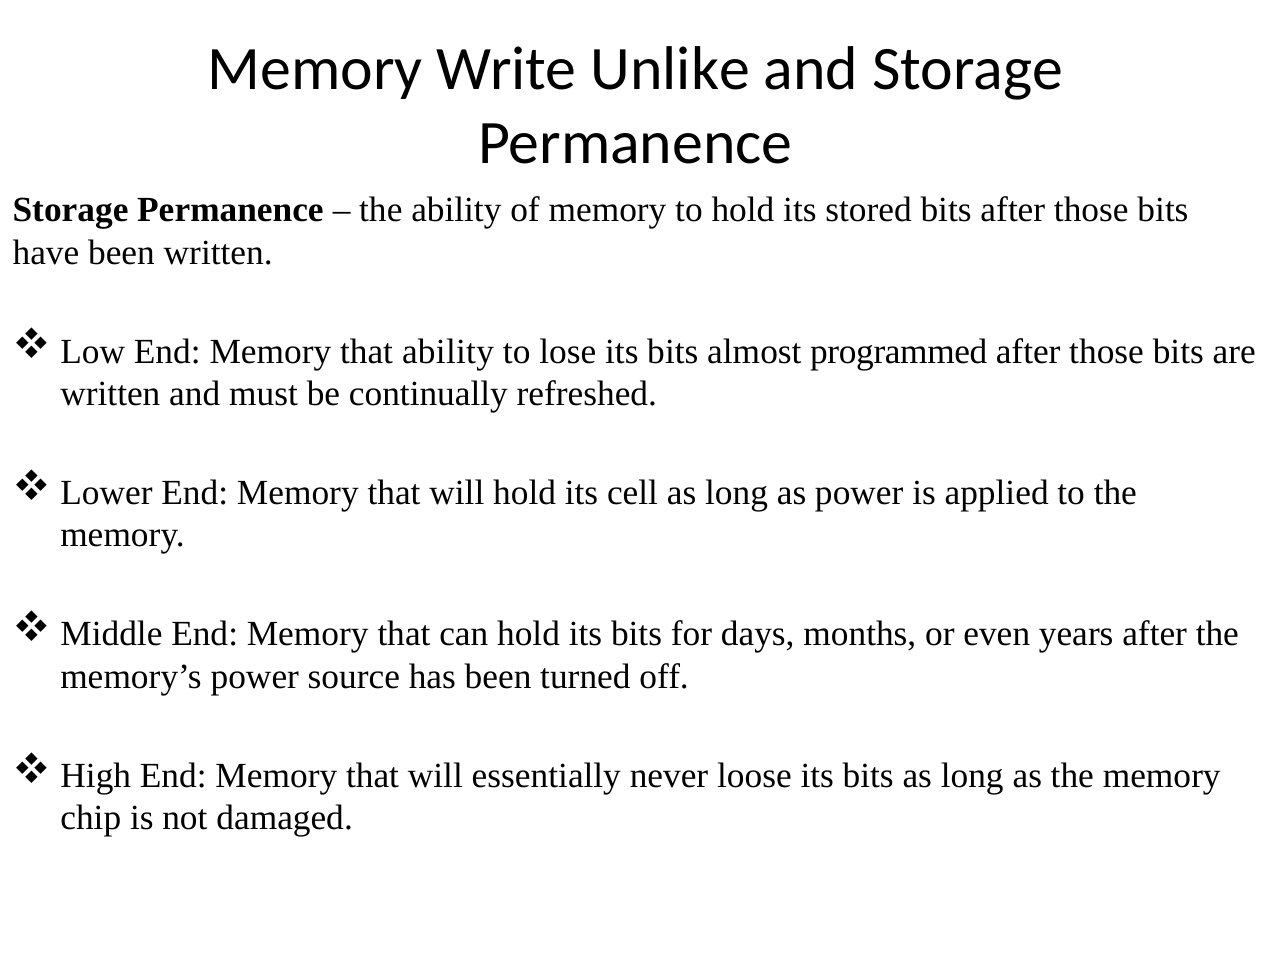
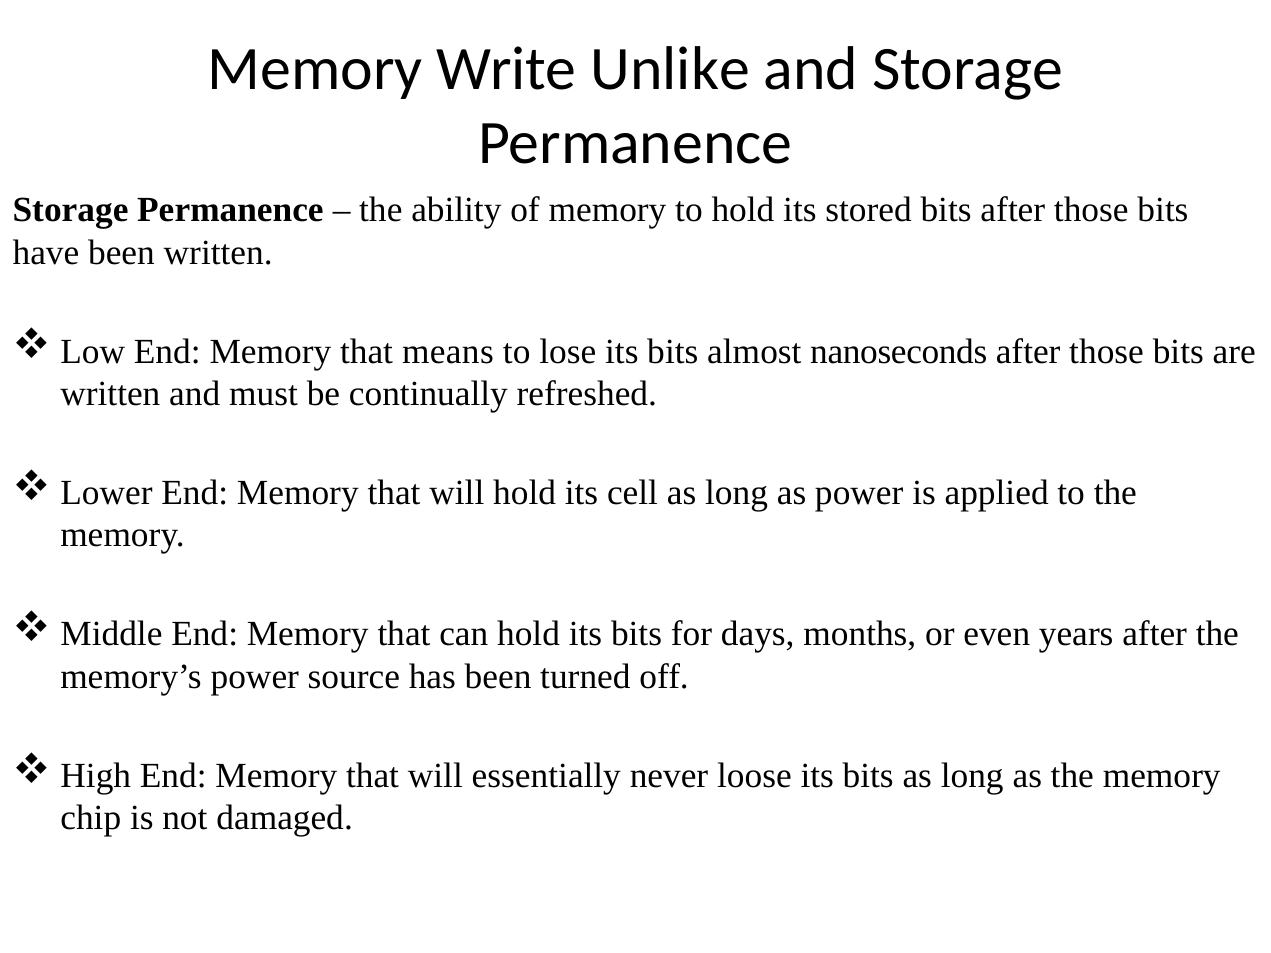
that ability: ability -> means (448, 352)
programmed: programmed -> nanoseconds (899, 352)
